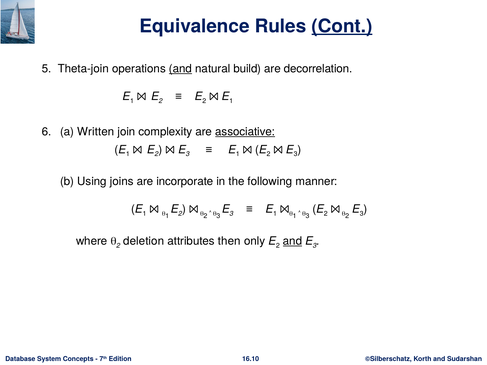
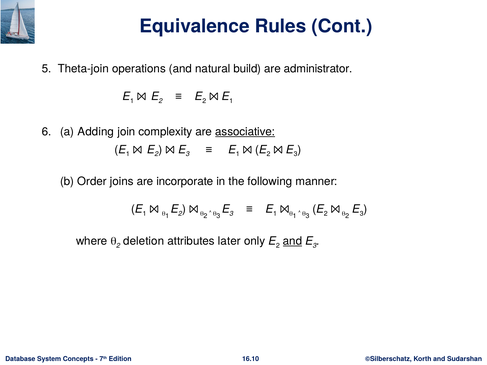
Cont underline: present -> none (342, 26)
and underline: present -> none (180, 69)
decorrelation: decorrelation -> administrator (318, 69)
Written: Written -> Adding (96, 132)
Using: Using -> Order (92, 182)
then: then -> later (229, 241)
